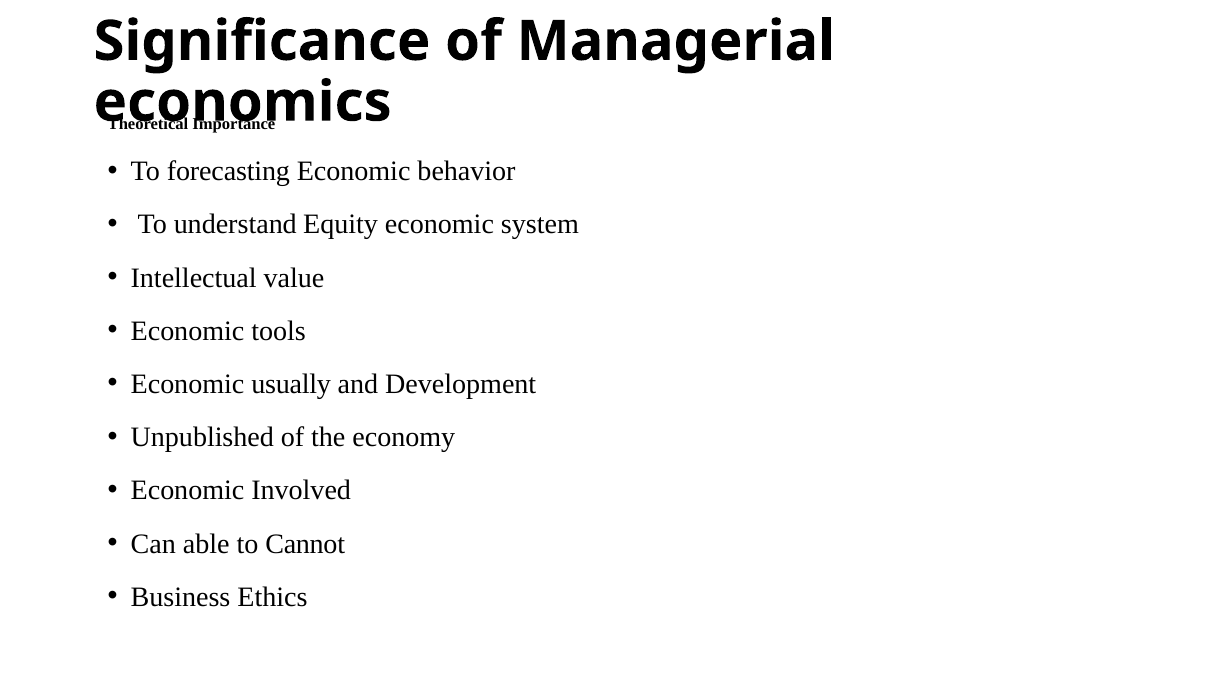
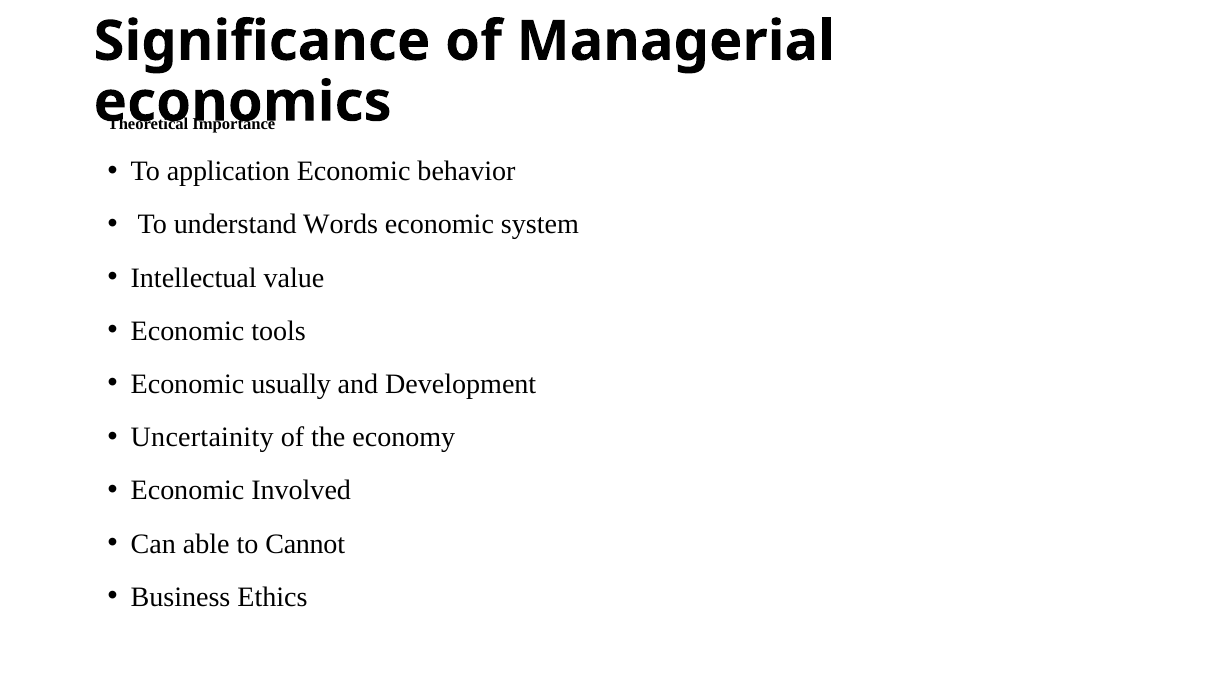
forecasting: forecasting -> application (228, 171)
Equity: Equity -> Words (341, 225)
Unpublished: Unpublished -> Uncertainity (202, 438)
